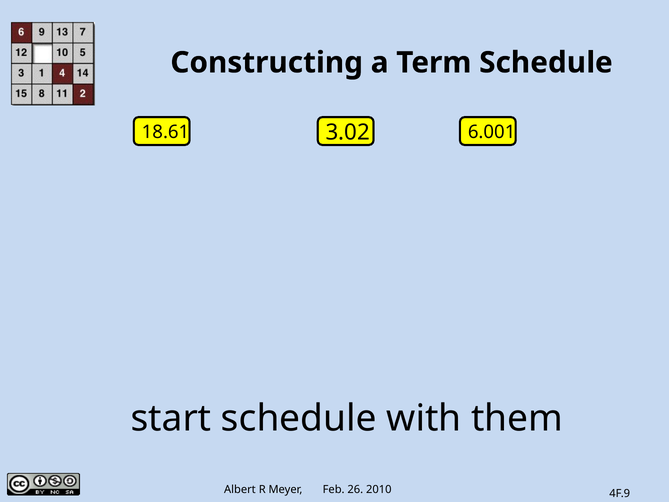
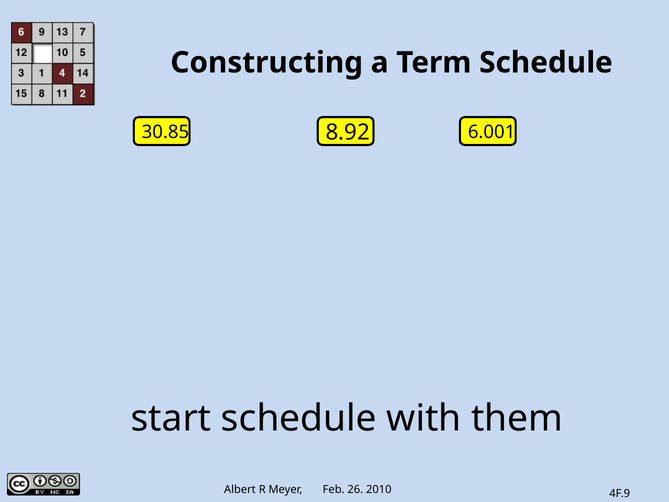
3.02: 3.02 -> 8.92 (348, 133)
18.61: 18.61 -> 30.85 (165, 132)
